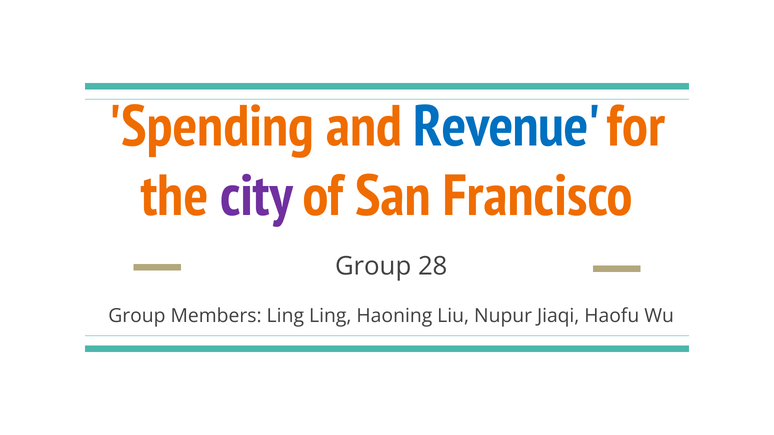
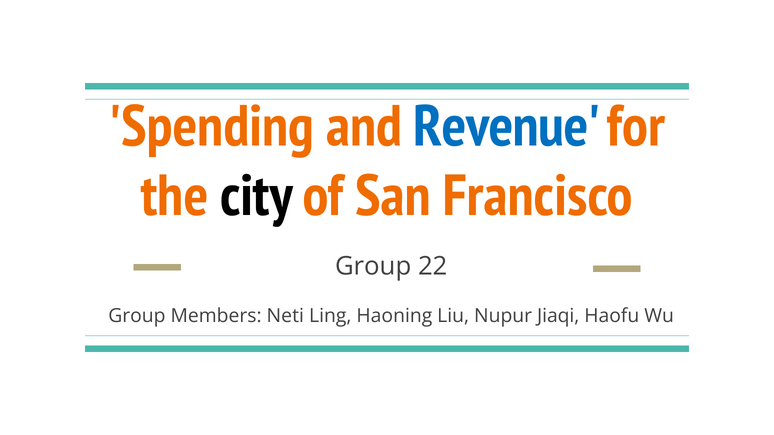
city colour: purple -> black (257, 196)
28: 28 -> 22 (433, 266)
Members Ling: Ling -> Neti (285, 316)
